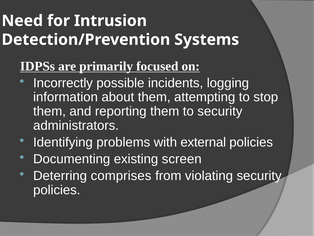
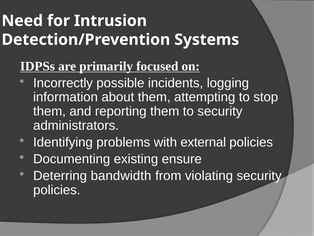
screen: screen -> ensure (182, 159)
comprises: comprises -> bandwidth (121, 175)
